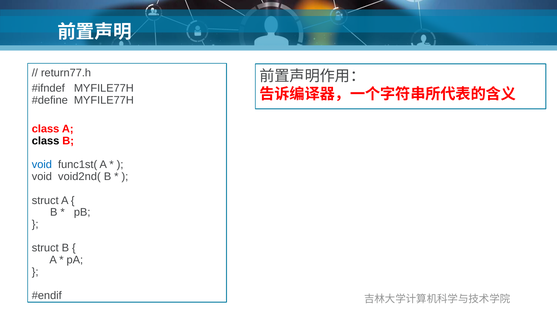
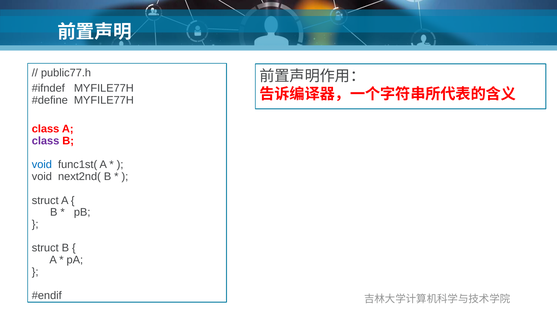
return77.h: return77.h -> public77.h (66, 73)
class colour: black -> purple (46, 141)
void2nd(: void2nd( -> next2nd( (79, 177)
